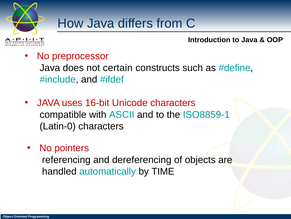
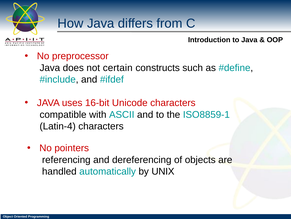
Latin-0: Latin-0 -> Latin-4 (58, 126)
TIME: TIME -> UNIX (163, 171)
